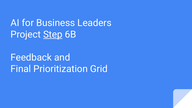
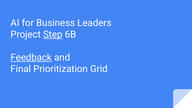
Feedback underline: none -> present (31, 57)
